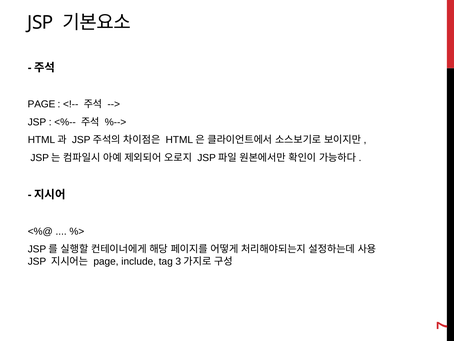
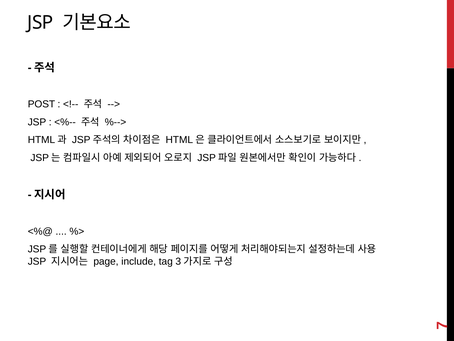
PAGE: PAGE -> POST (41, 104)
